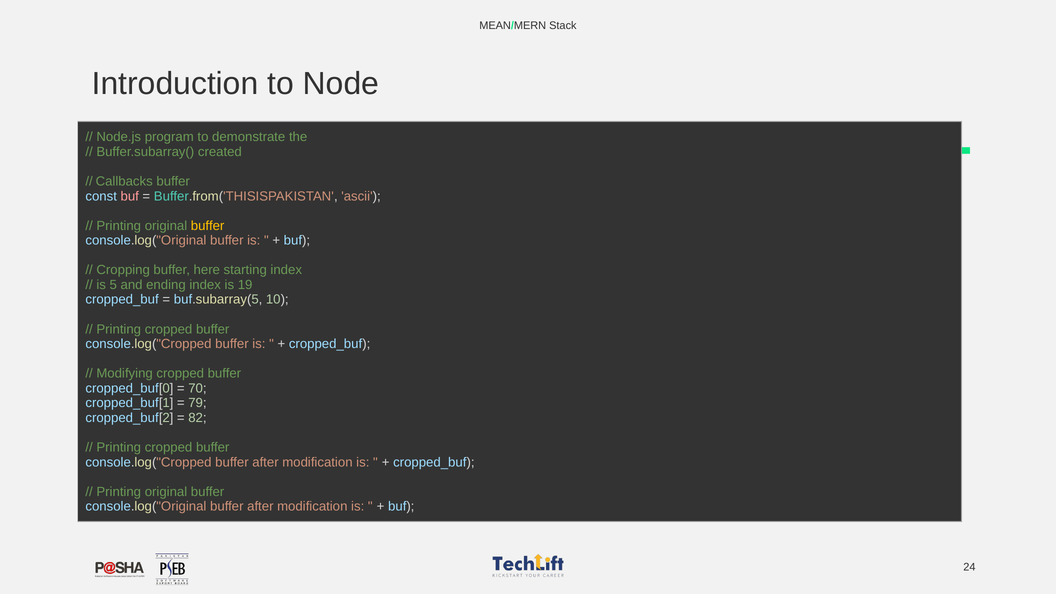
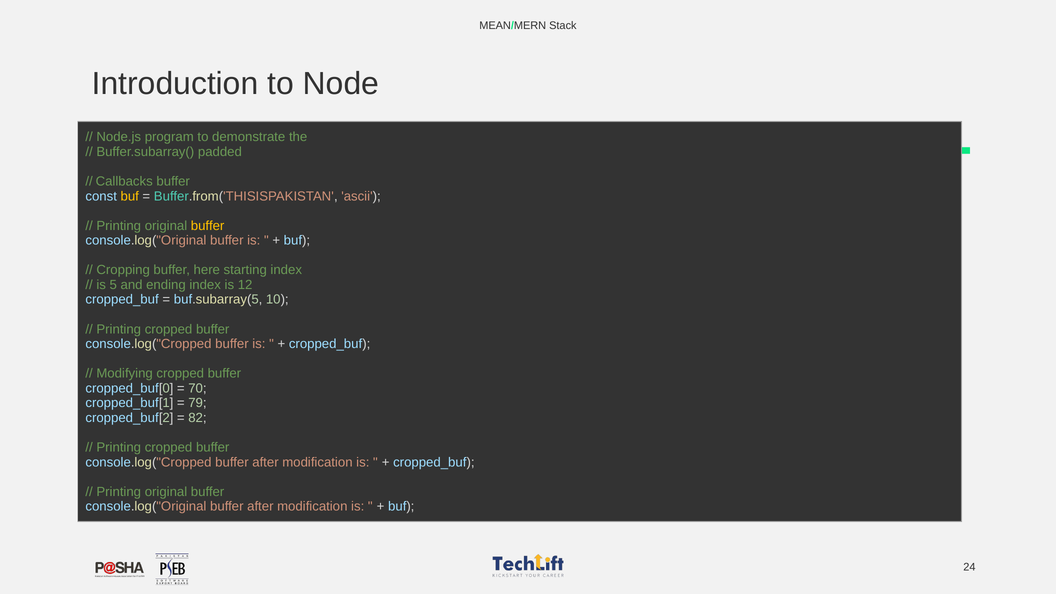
created: created -> padded (220, 152)
buf colour: pink -> yellow (130, 196)
19: 19 -> 12 (245, 285)
